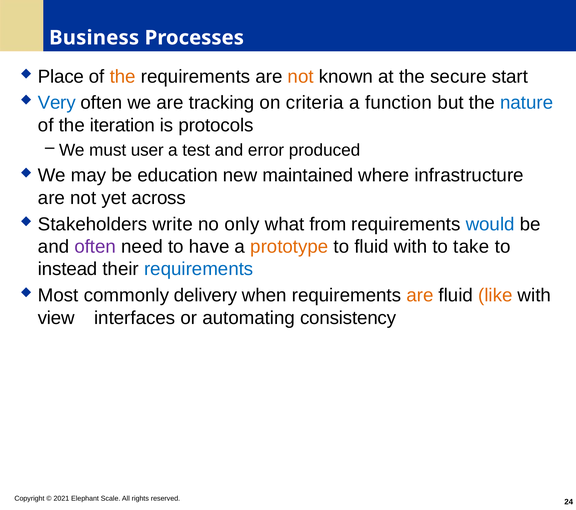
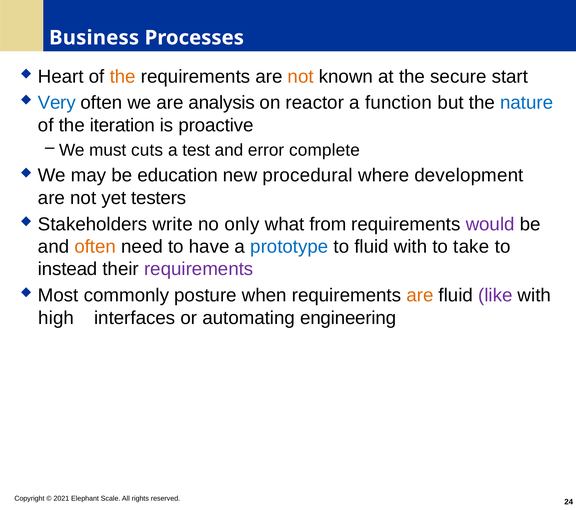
Place: Place -> Heart (61, 77)
tracking: tracking -> analysis (222, 103)
criteria: criteria -> reactor (315, 103)
protocols: protocols -> proactive (216, 125)
user: user -> cuts (147, 150)
produced: produced -> complete (324, 150)
maintained: maintained -> procedural (308, 175)
infrastructure: infrastructure -> development (469, 175)
across: across -> testers (159, 198)
would colour: blue -> purple (490, 224)
often colour: purple -> orange (95, 247)
prototype colour: orange -> blue (289, 247)
requirements colour: blue -> purple (199, 269)
delivery: delivery -> posture (205, 295)
like colour: orange -> purple (495, 295)
view: view -> high (56, 318)
consistency: consistency -> engineering (348, 318)
